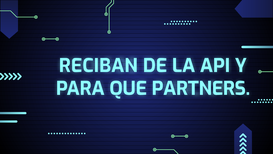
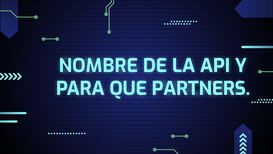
RECIBAN: RECIBAN -> NOMBRE (98, 66)
